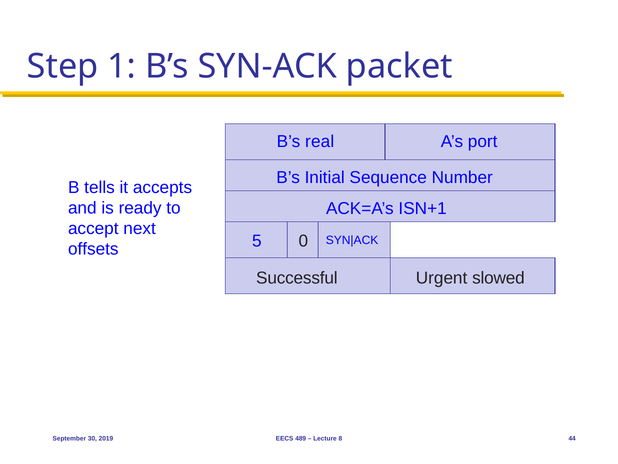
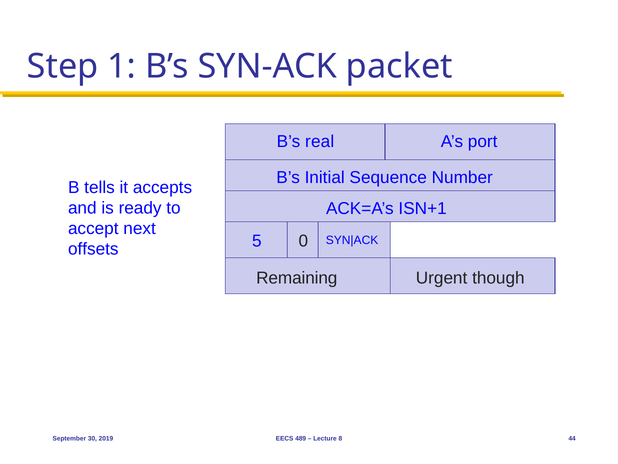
Successful: Successful -> Remaining (297, 278)
slowed: slowed -> though (498, 278)
